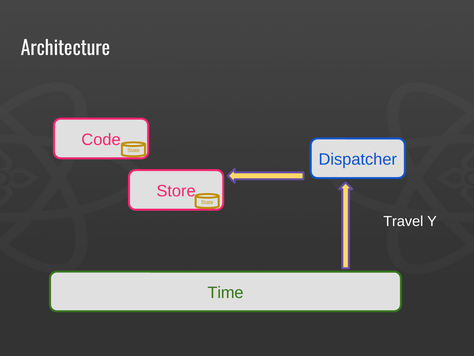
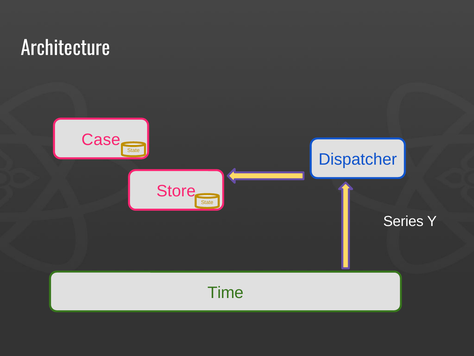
Code: Code -> Case (101, 139)
Travel: Travel -> Series (403, 221)
